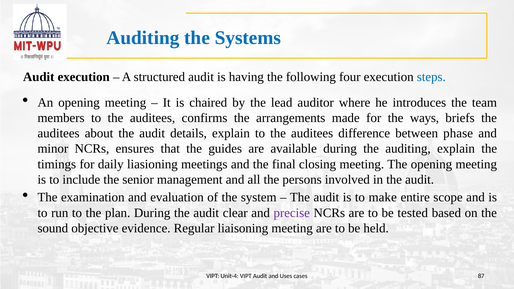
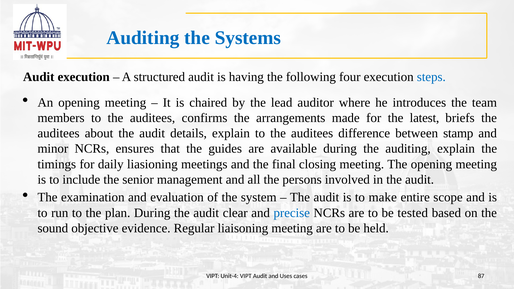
ways: ways -> latest (424, 118)
phase: phase -> stamp (458, 133)
precise colour: purple -> blue (292, 213)
